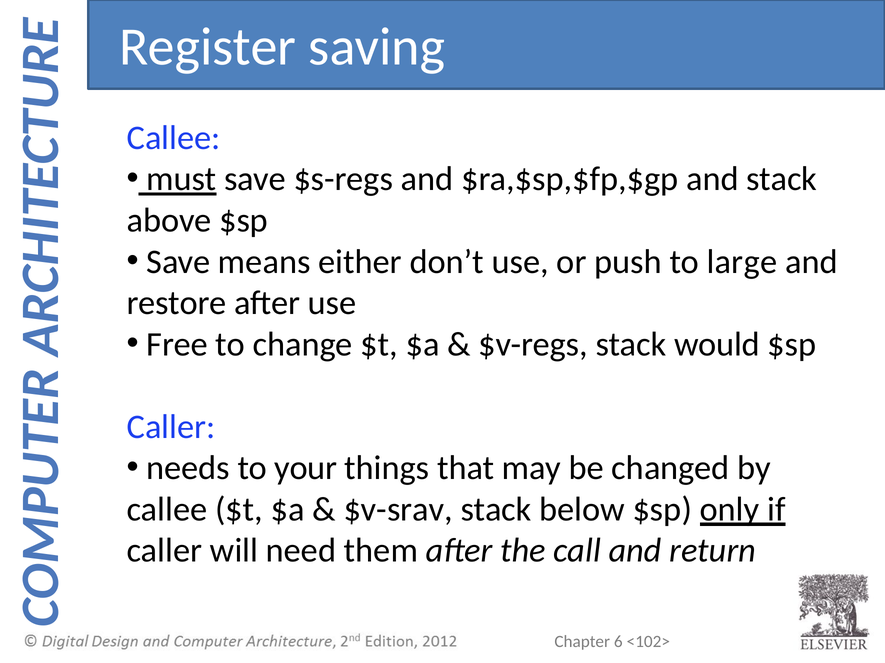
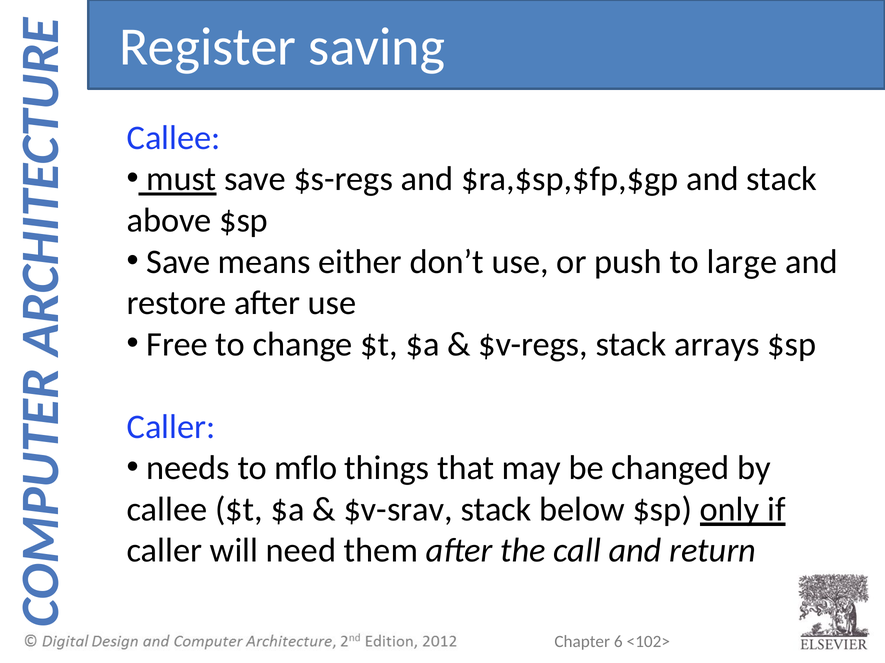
would: would -> arrays (717, 345)
your: your -> mflo (306, 469)
